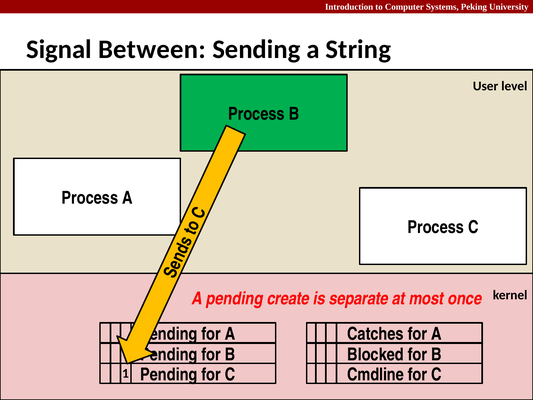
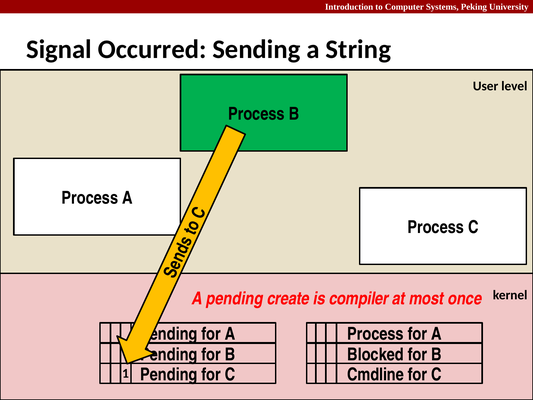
Between: Between -> Occurred (152, 49)
separate: separate -> compiler (359, 299)
Catches: Catches -> Process (375, 334)
